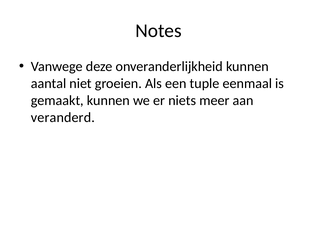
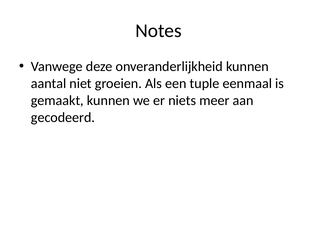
veranderd: veranderd -> gecodeerd (63, 117)
